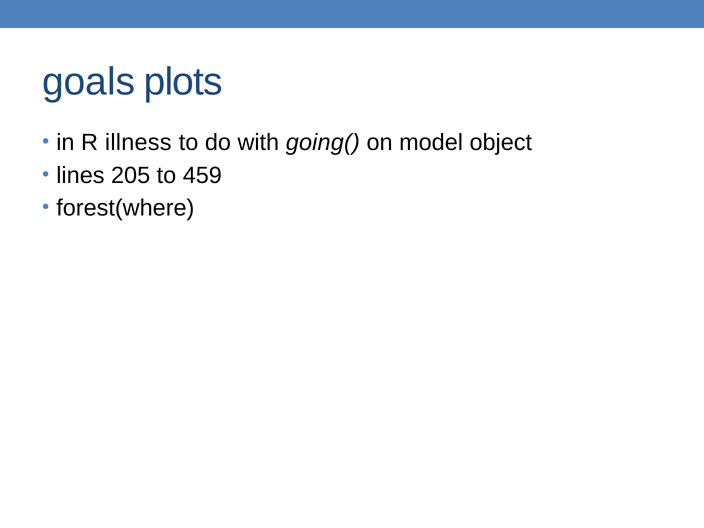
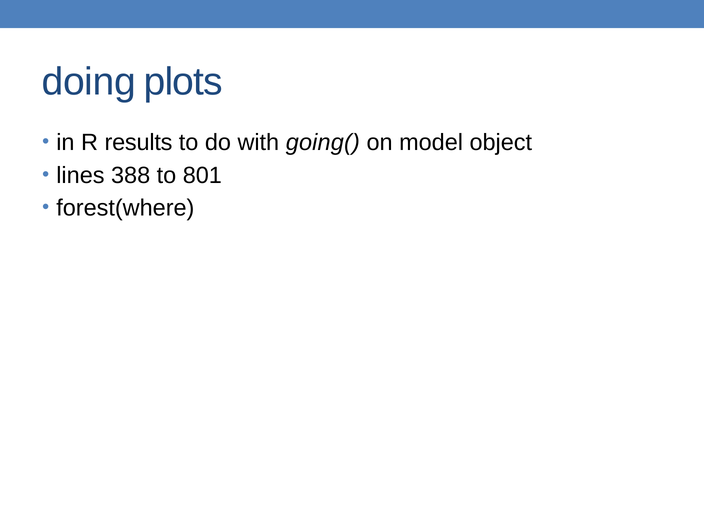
goals: goals -> doing (89, 82)
illness: illness -> results (138, 142)
205: 205 -> 388 (131, 175)
459: 459 -> 801 (202, 175)
